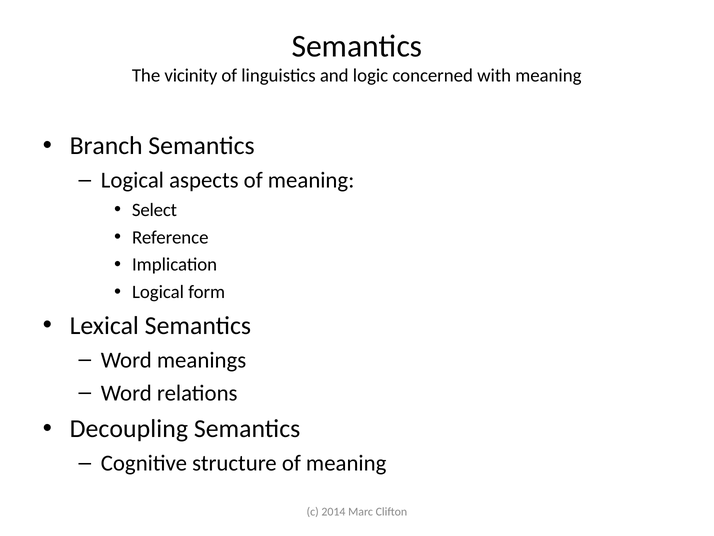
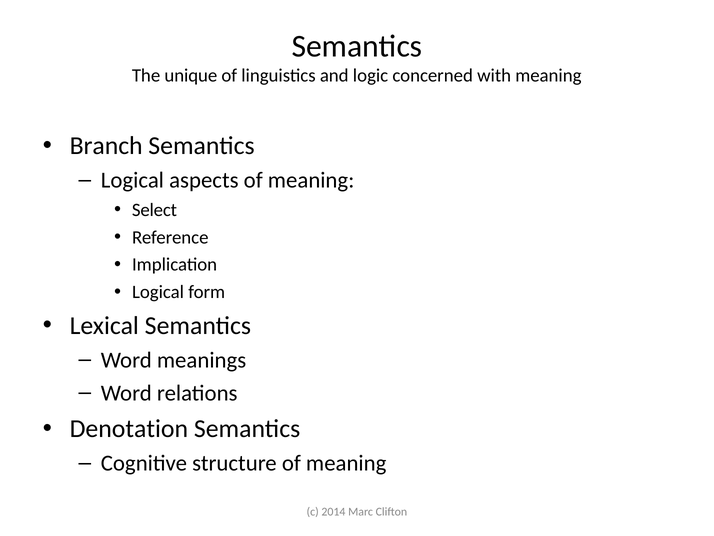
vicinity: vicinity -> unique (191, 76)
Decoupling: Decoupling -> Denotation (129, 428)
